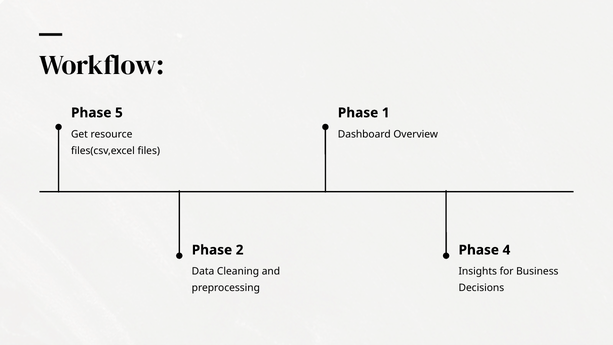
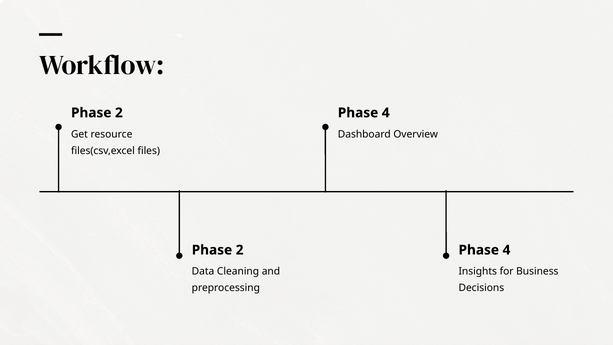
5: 5 -> 2 (119, 113)
1: 1 -> 4 (386, 113)
